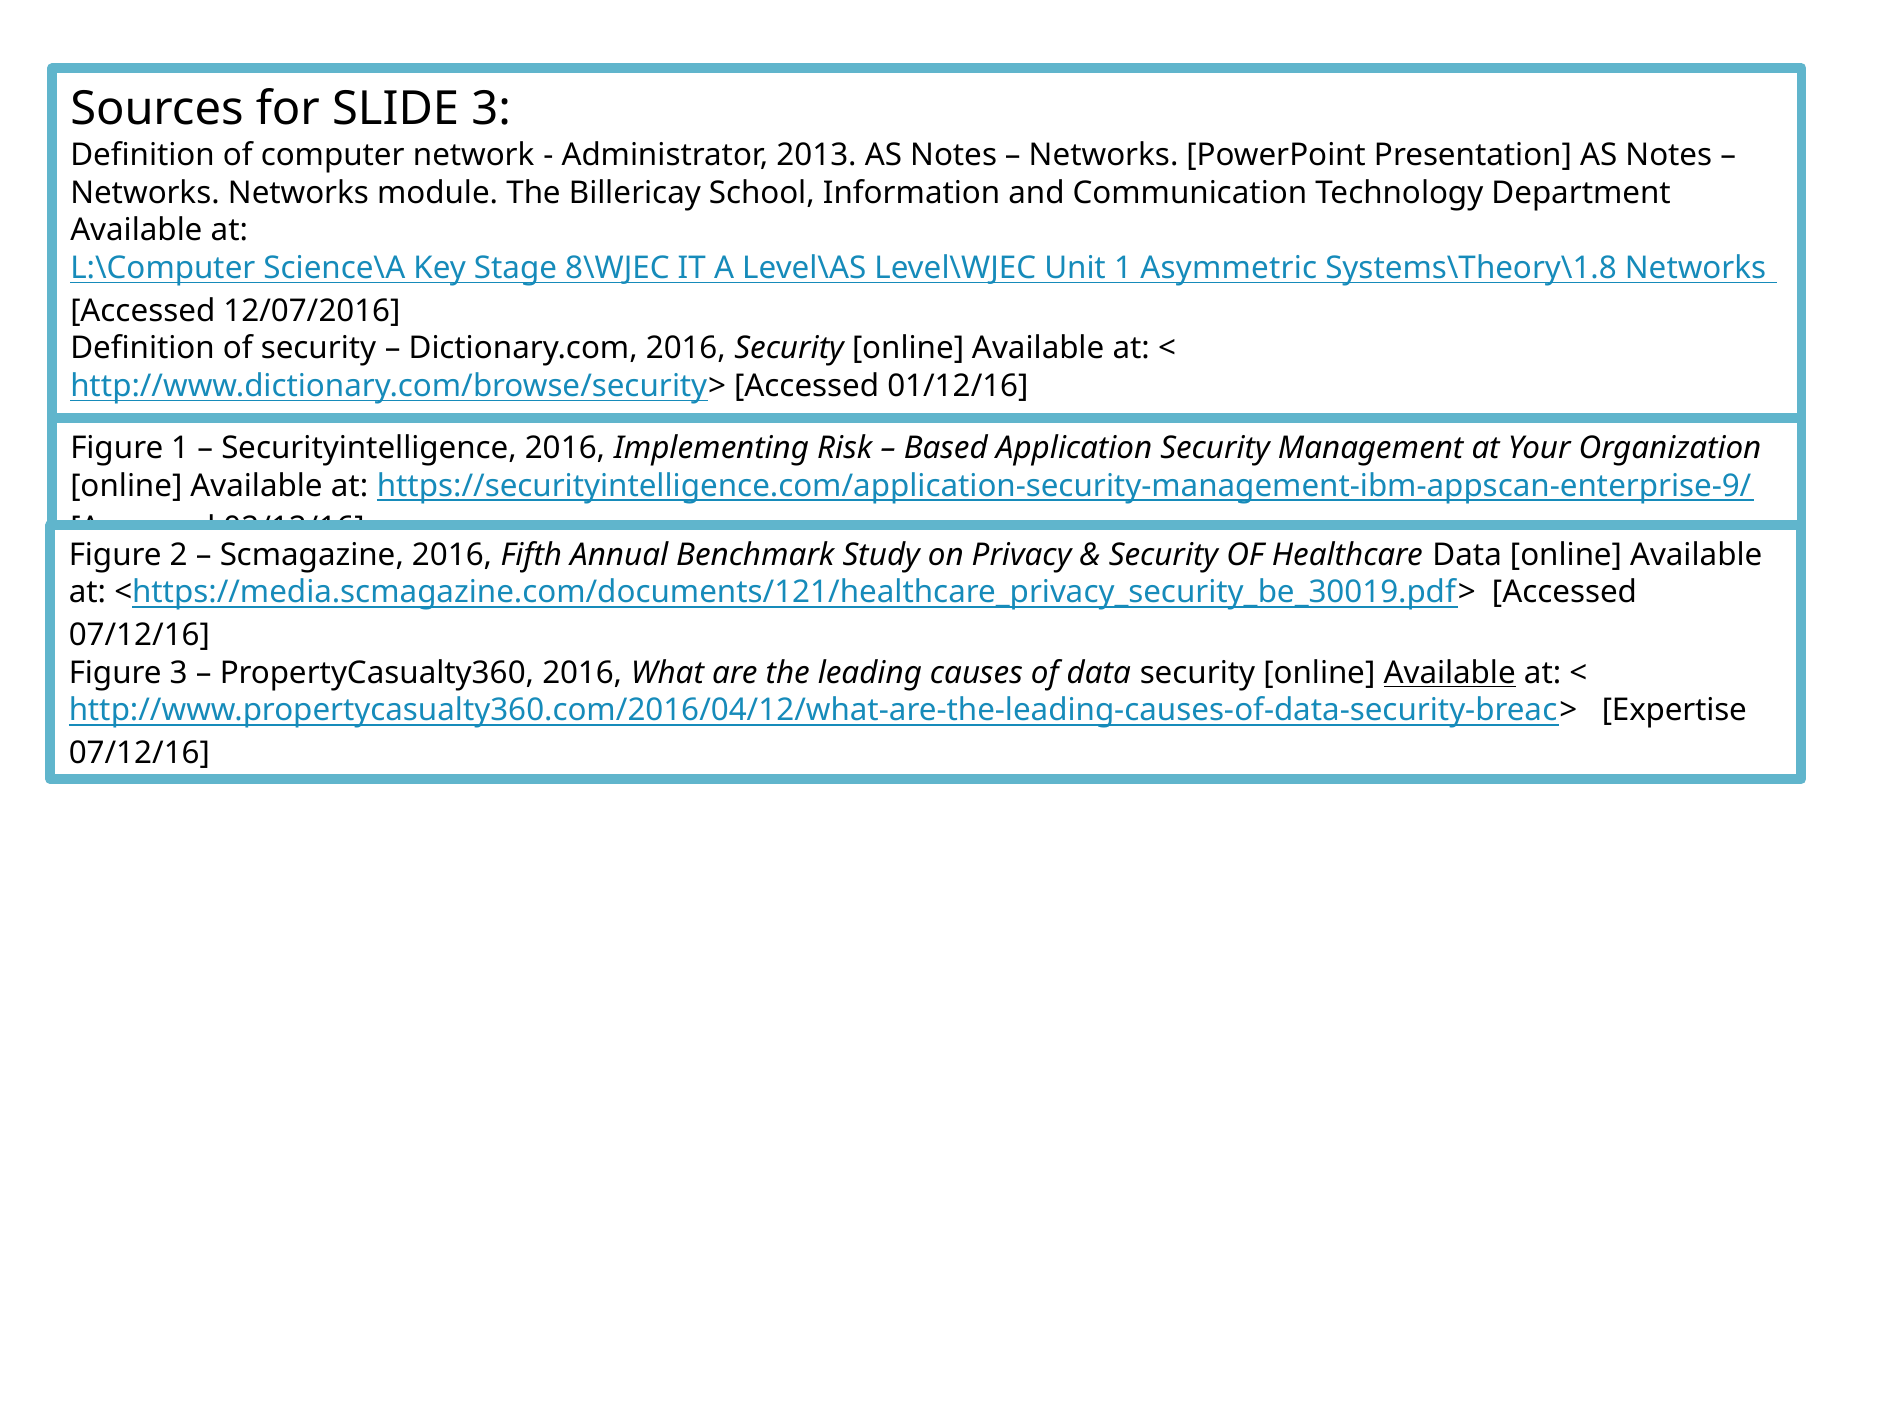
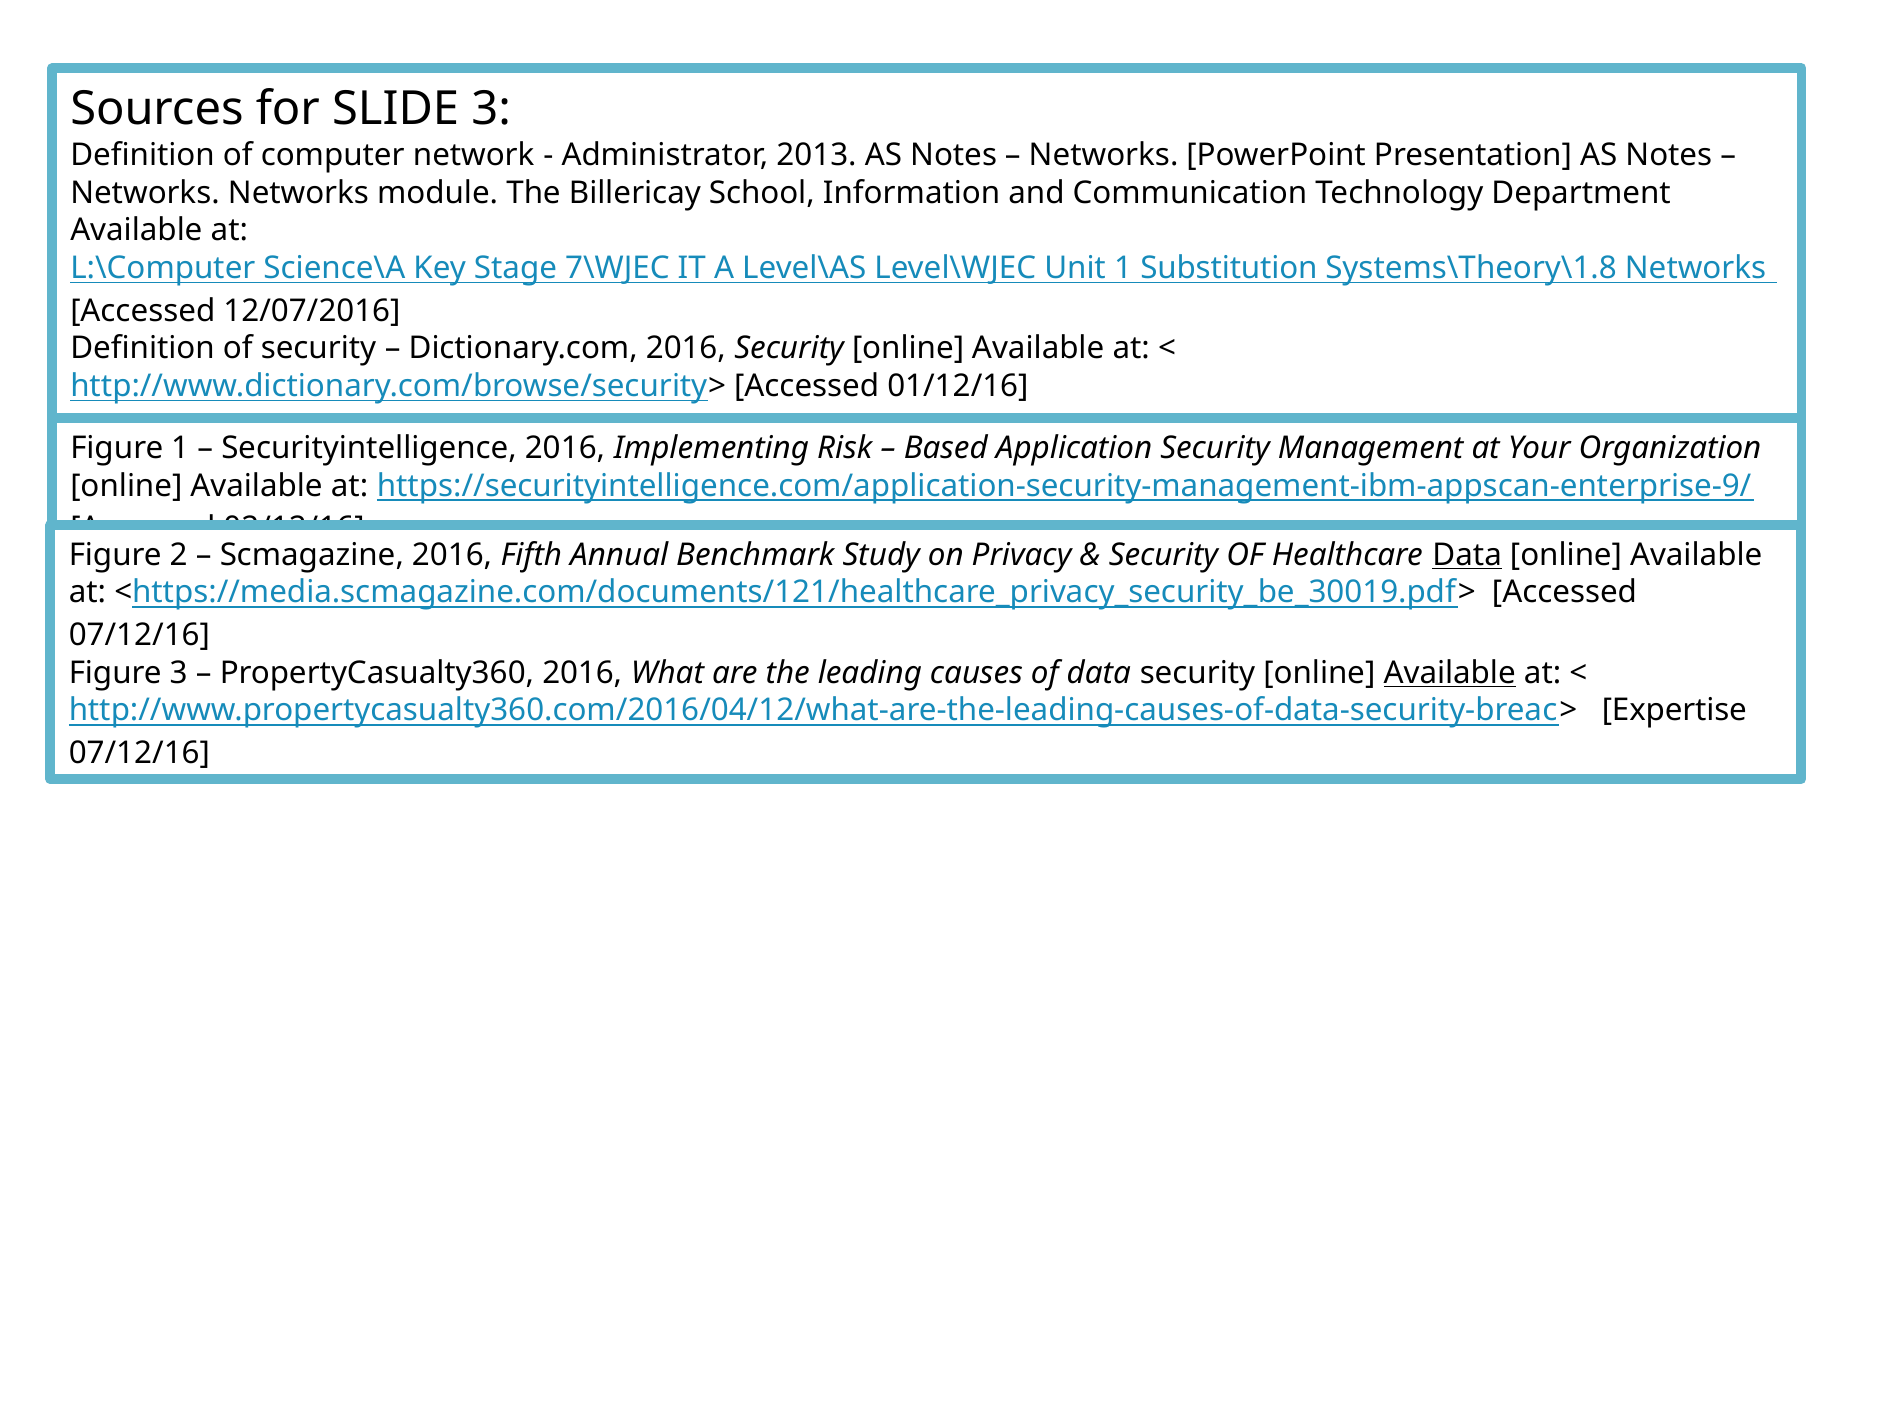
8\WJEC: 8\WJEC -> 7\WJEC (617, 268)
Asymmetric: Asymmetric -> Substitution (1229, 268)
Data underline: none -> present (1467, 555)
